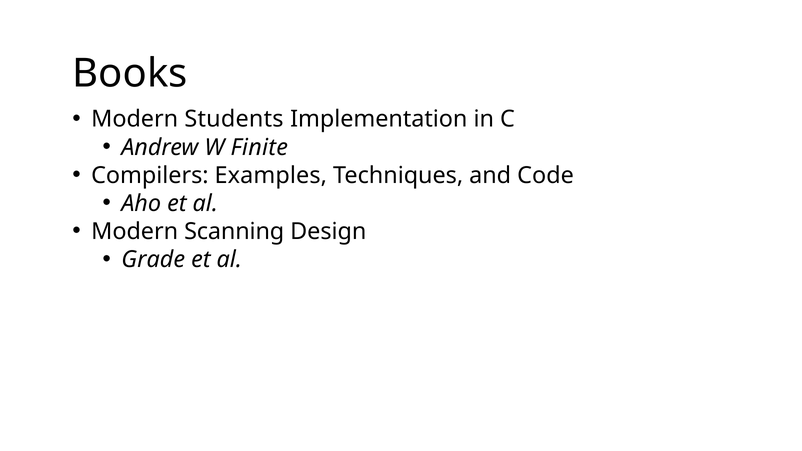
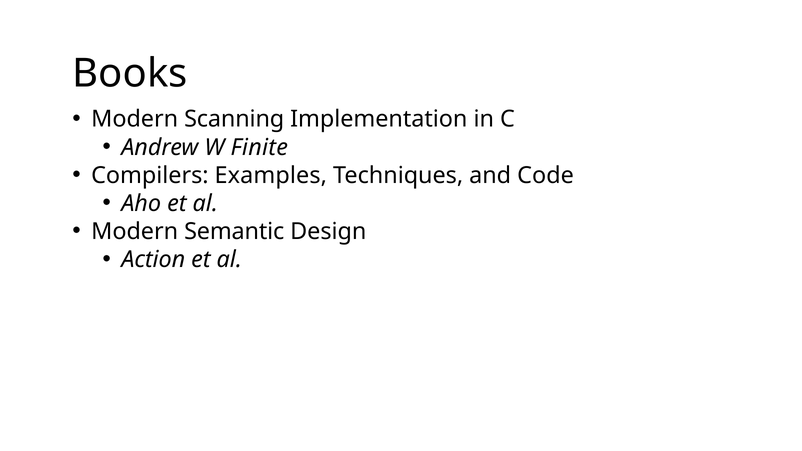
Students: Students -> Scanning (234, 119)
Scanning: Scanning -> Semantic (234, 232)
Grade: Grade -> Action (153, 260)
